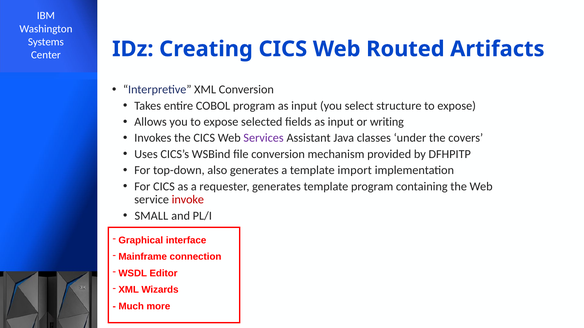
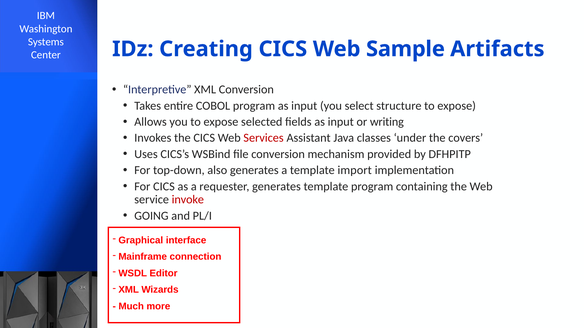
Routed: Routed -> Sample (405, 49)
Services colour: purple -> red (264, 138)
SMALL: SMALL -> GOING (151, 216)
